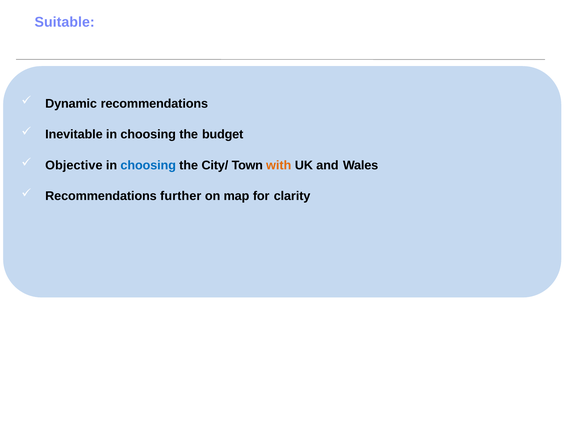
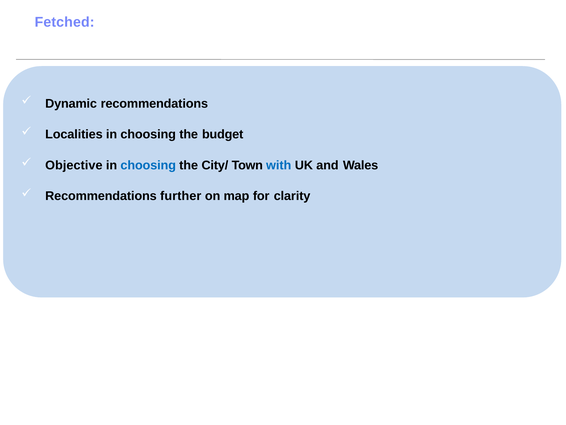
Suitable: Suitable -> Fetched (65, 22)
Inevitable: Inevitable -> Localities (74, 134)
with colour: orange -> blue (279, 165)
